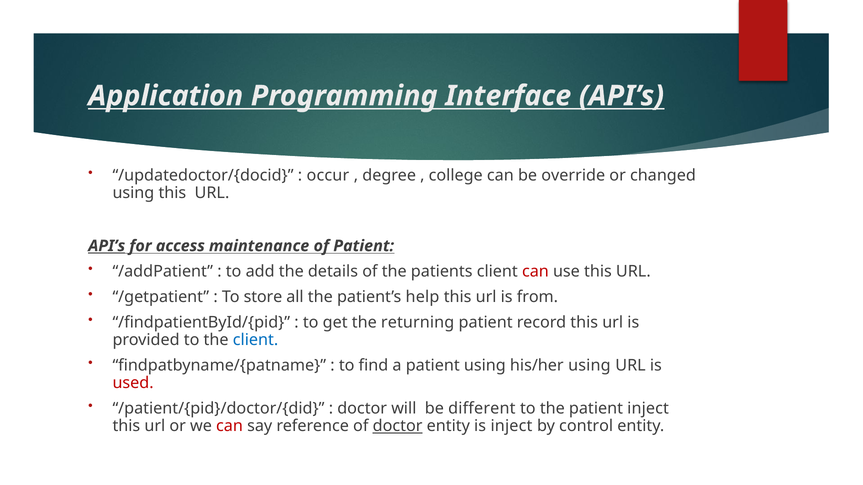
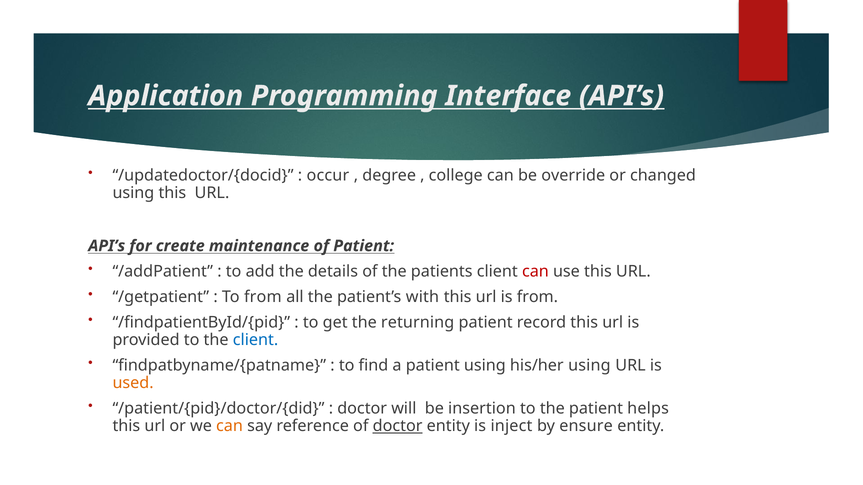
API’s underline: present -> none (107, 246)
access: access -> create (180, 246)
To store: store -> from (263, 297)
help: help -> with (422, 297)
used colour: red -> orange (133, 383)
different: different -> insertion (482, 409)
patient inject: inject -> helps (648, 409)
can colour: red -> orange (230, 426)
control: control -> ensure (586, 426)
